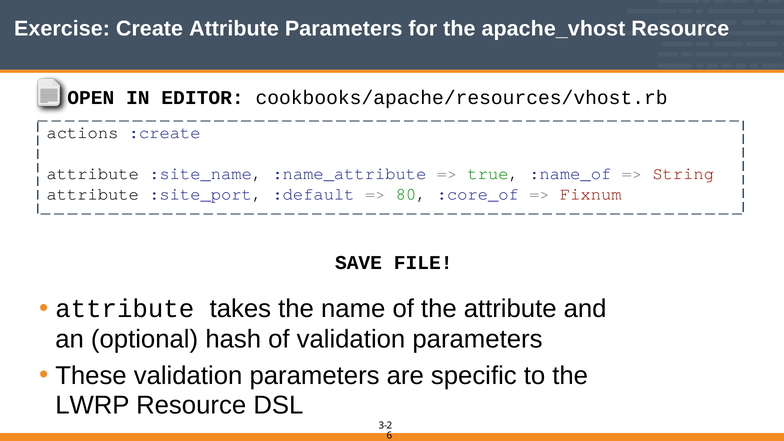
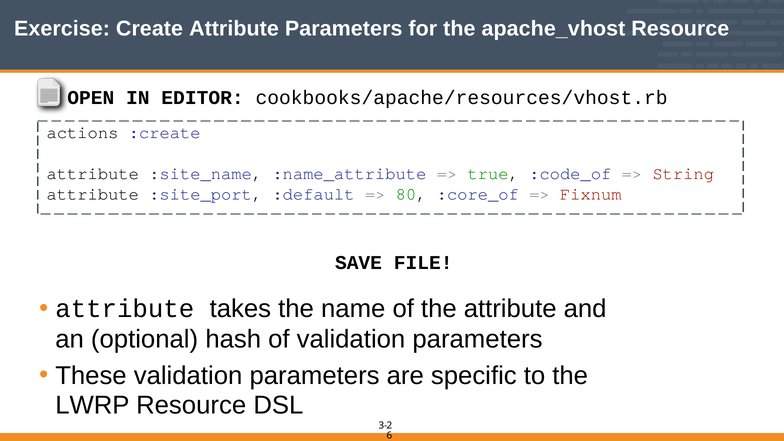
:name_of: :name_of -> :code_of (570, 174)
